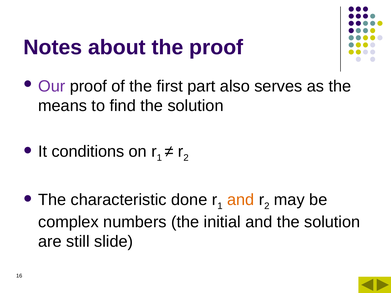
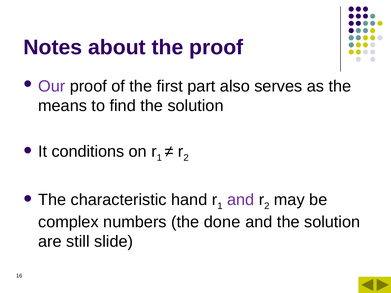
done: done -> hand (189, 200)
and colour: orange -> purple (241, 200)
initial: initial -> done (222, 222)
